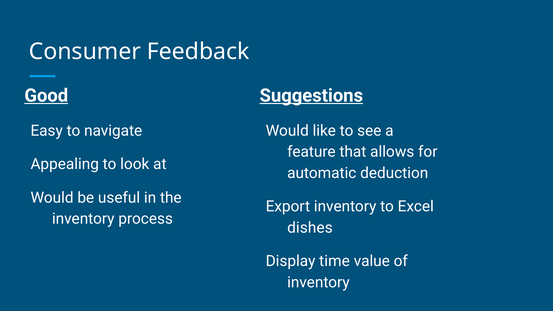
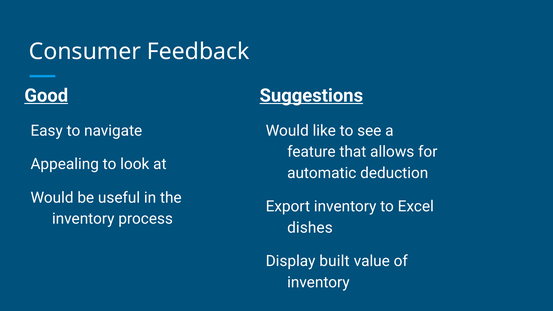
time: time -> built (334, 261)
